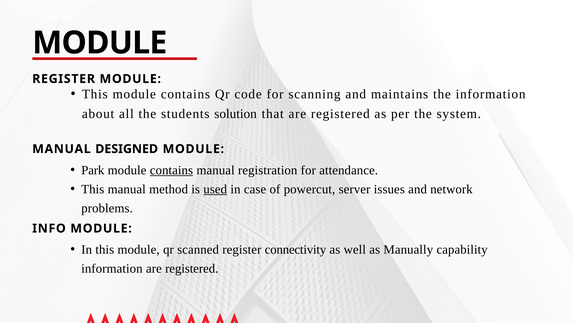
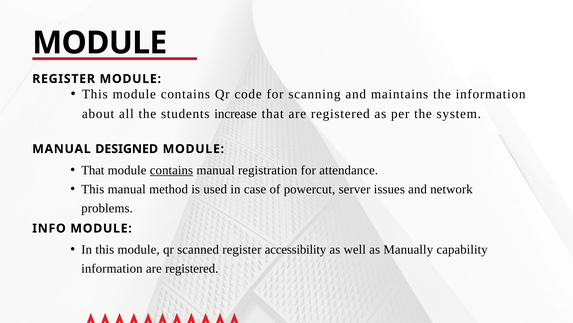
solution: solution -> increase (236, 114)
Park: Park -> That (93, 170)
used underline: present -> none (215, 189)
connectivity: connectivity -> accessibility (296, 249)
